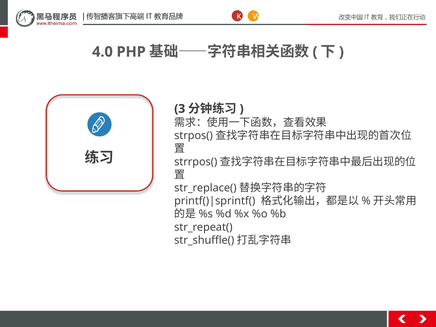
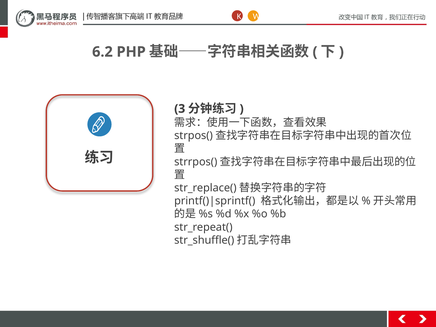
4.0: 4.0 -> 6.2 (102, 52)
